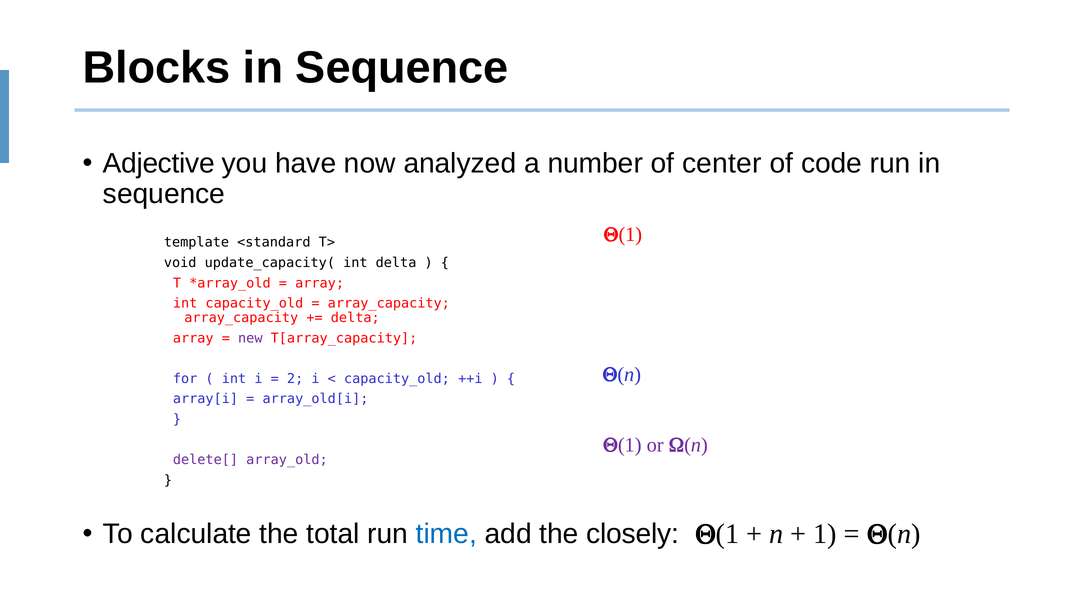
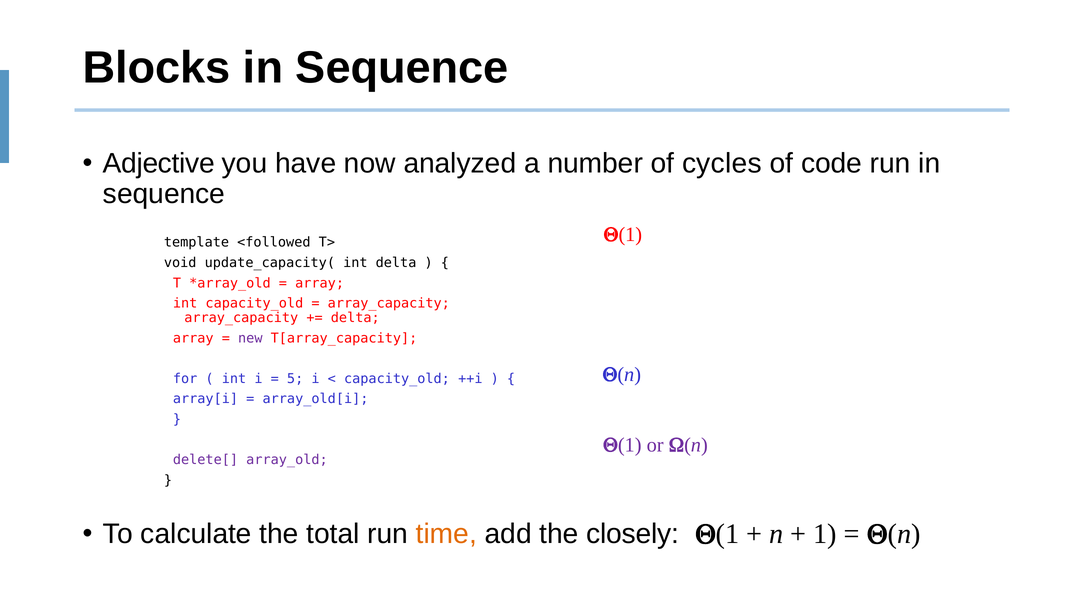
center: center -> cycles (722, 163)
<standard: <standard -> <followed (274, 242)
2: 2 -> 5 (295, 379)
time colour: blue -> orange (446, 534)
